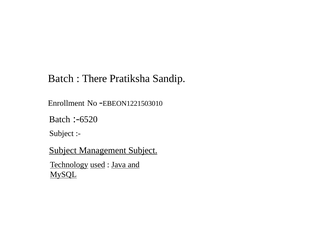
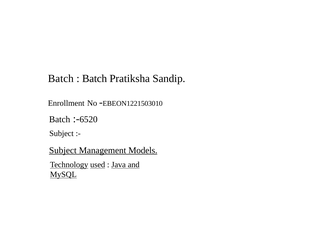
There: There -> Batch (95, 78)
Management Subject: Subject -> Models (143, 150)
